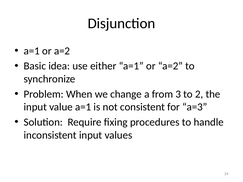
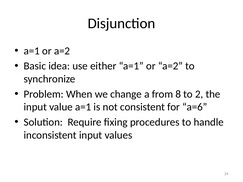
3: 3 -> 8 (178, 94)
a=3: a=3 -> a=6 (195, 107)
